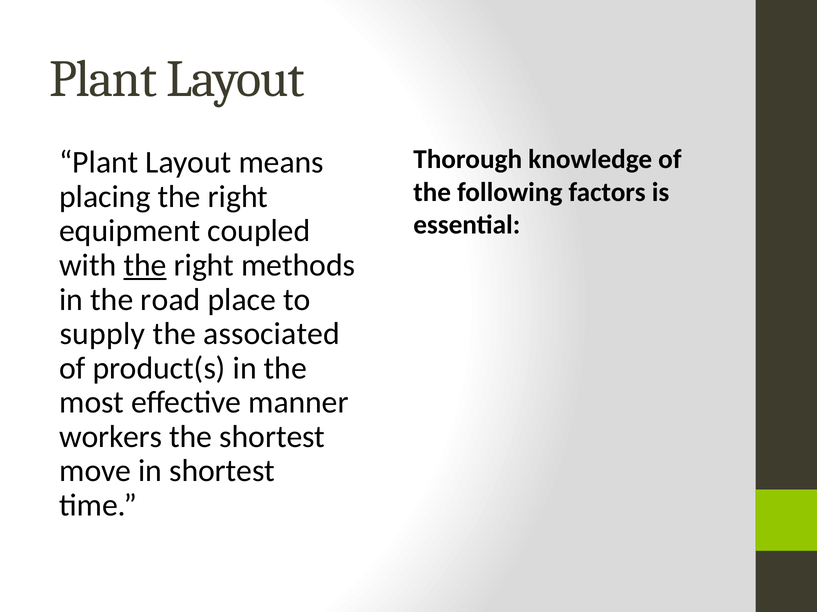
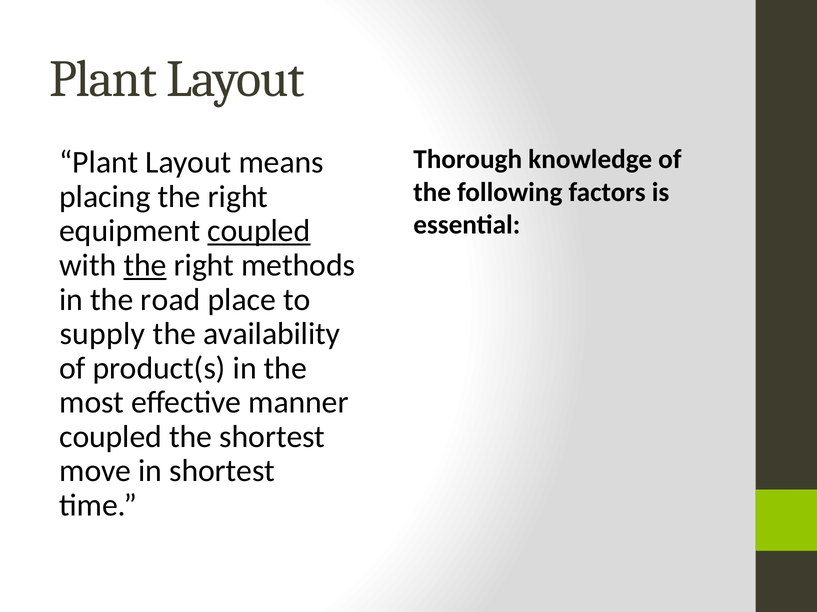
coupled underline: none -> present (259, 231)
associated: associated -> availability (272, 334)
workers: workers -> coupled (111, 437)
